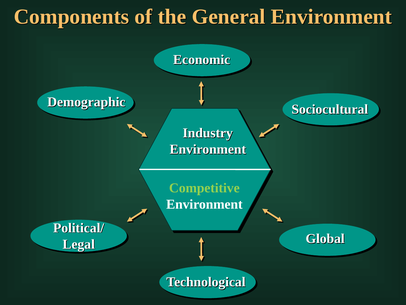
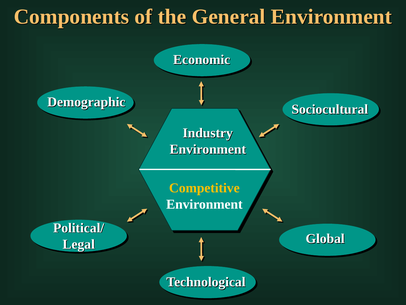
Competitive colour: light green -> yellow (204, 188)
